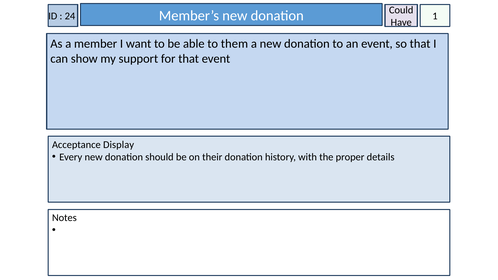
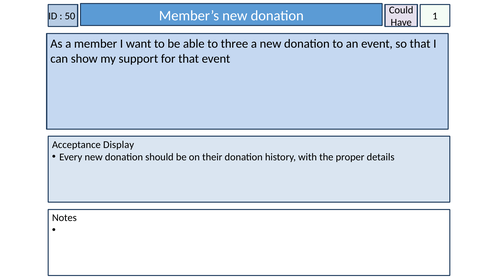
24: 24 -> 50 (70, 16)
them: them -> three (235, 44)
